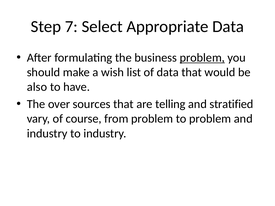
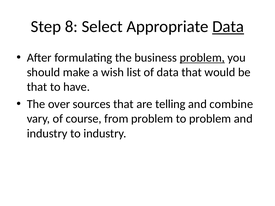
7: 7 -> 8 (71, 27)
Data underline: none -> present (228, 27)
also: also -> that (37, 87)
stratified: stratified -> combine (231, 104)
